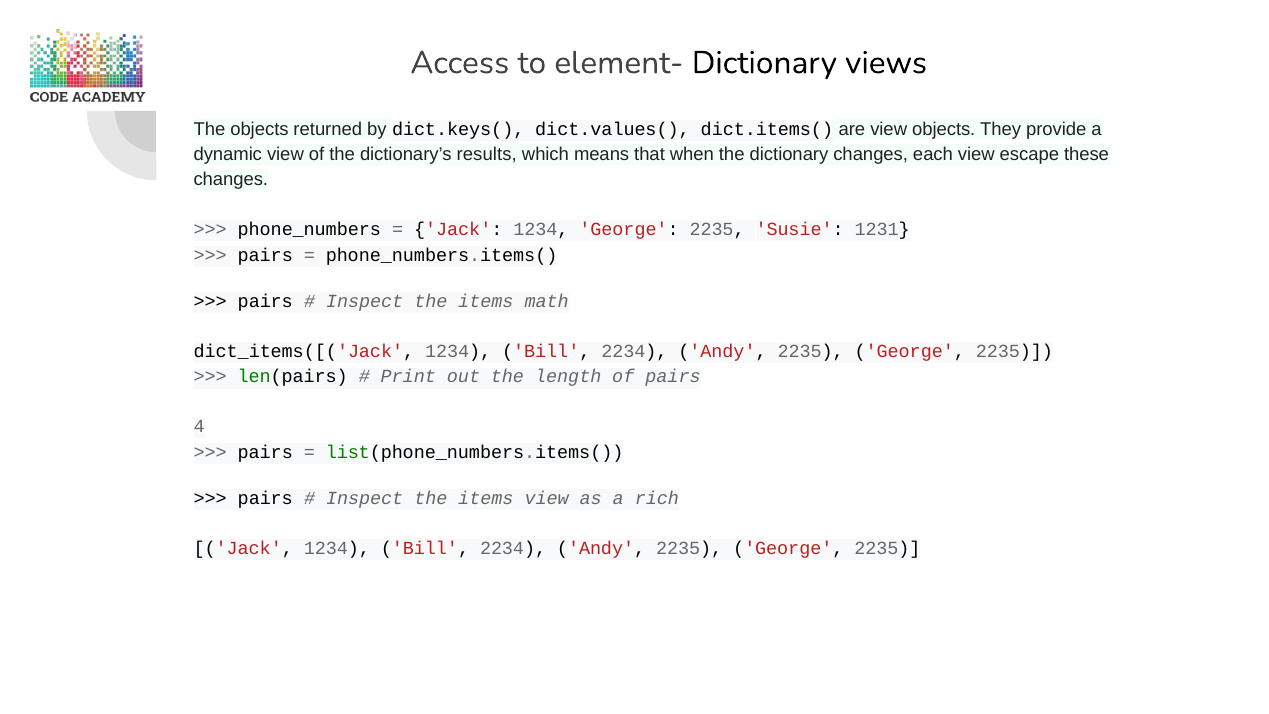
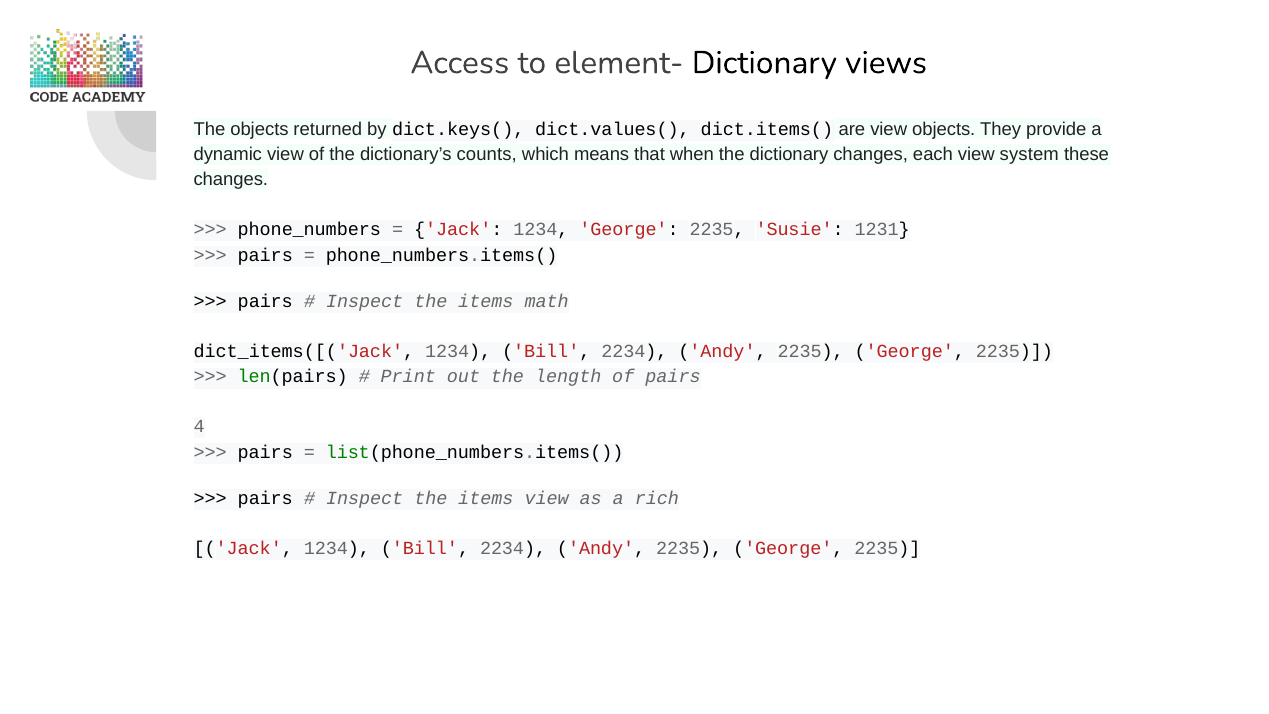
results: results -> counts (487, 154)
escape: escape -> system (1029, 154)
